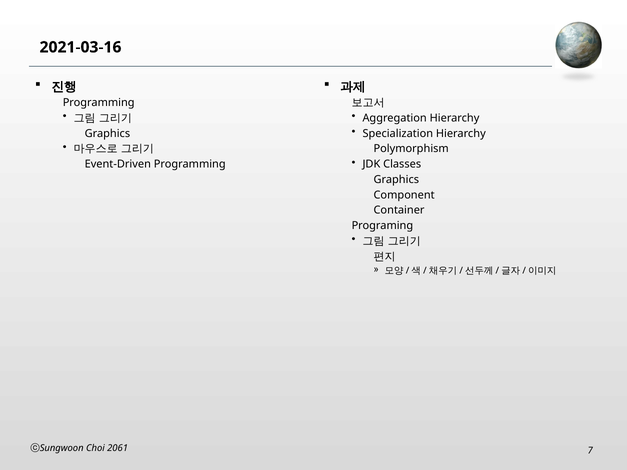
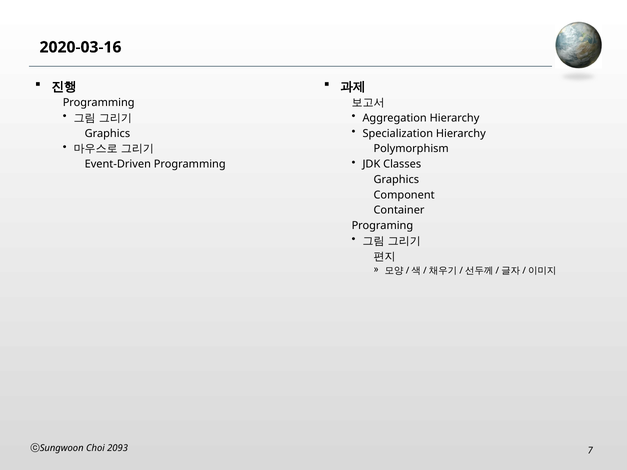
2021-03-16: 2021-03-16 -> 2020-03-16 (81, 47)
2061: 2061 -> 2093 (118, 449)
